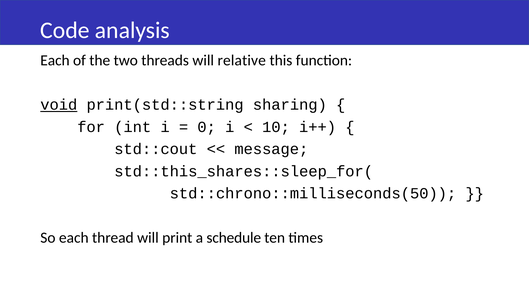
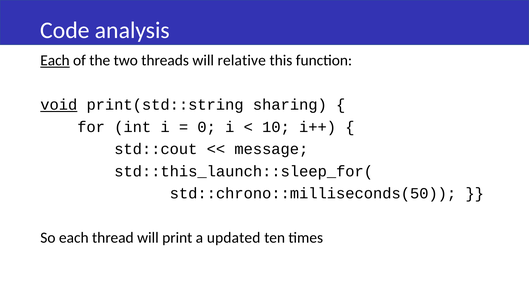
Each underline: none -> present (55, 60)
std::this_shares::sleep_for(: std::this_shares::sleep_for( -> std::this_launch::sleep_for( (244, 171)
schedule: schedule -> updated (234, 238)
